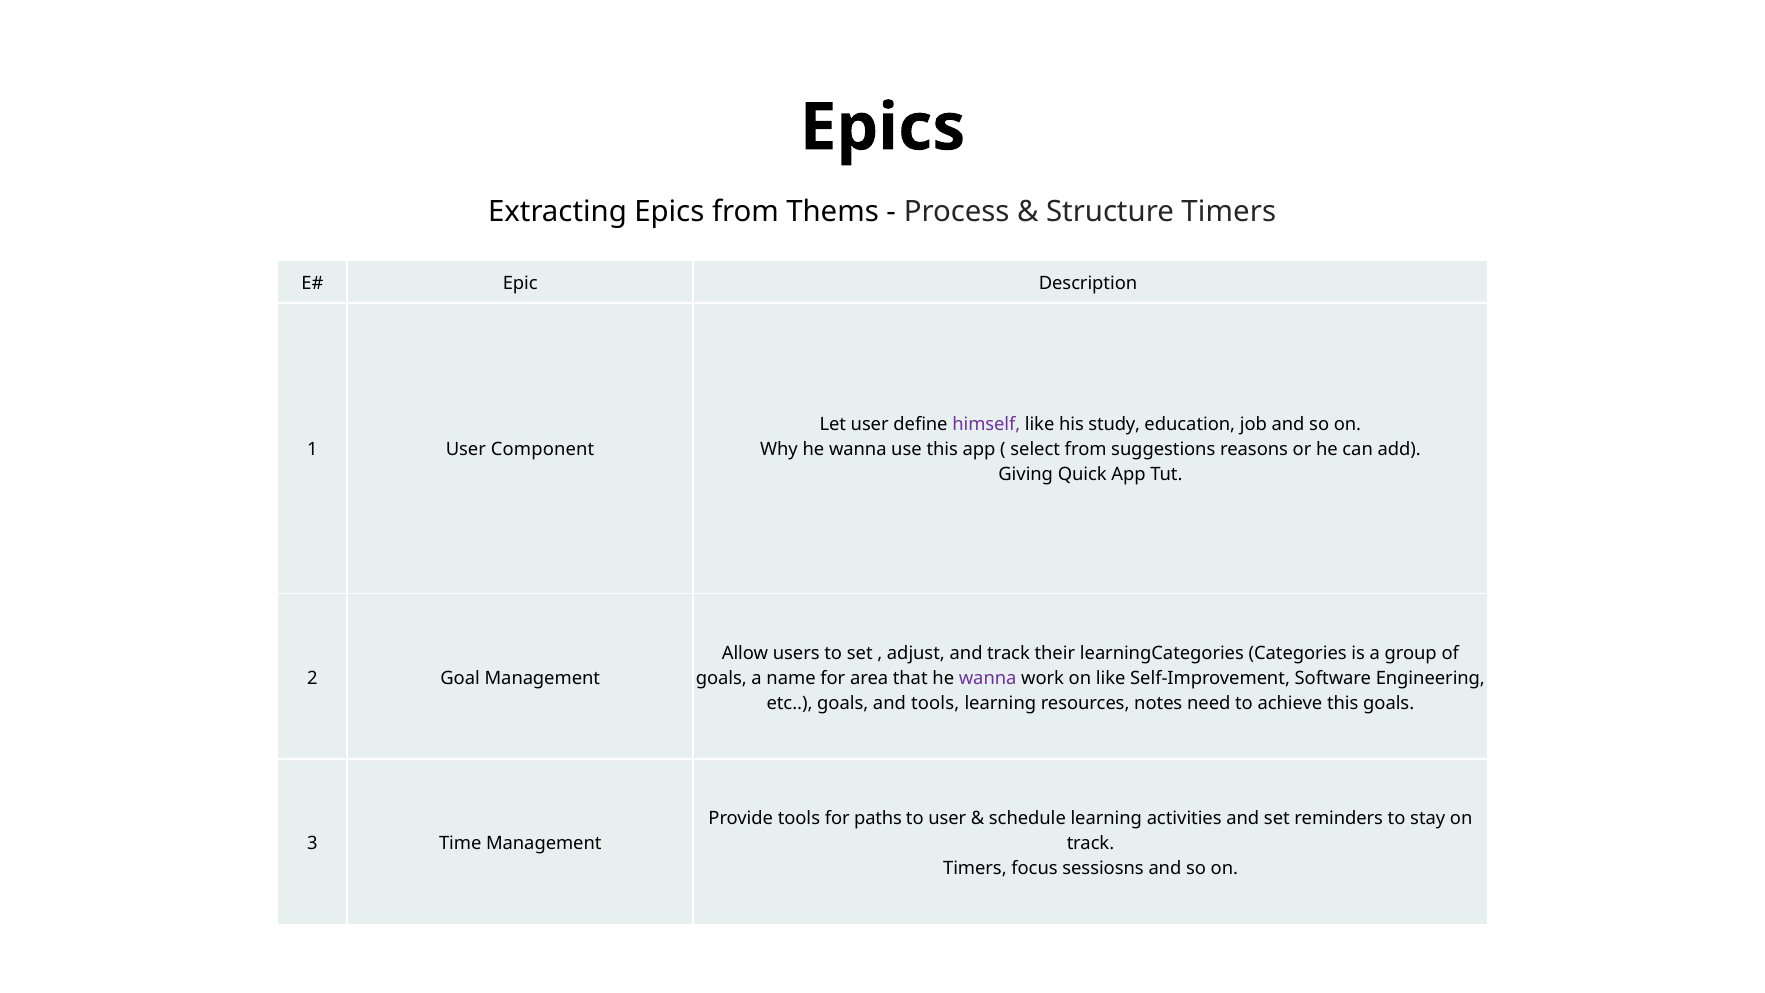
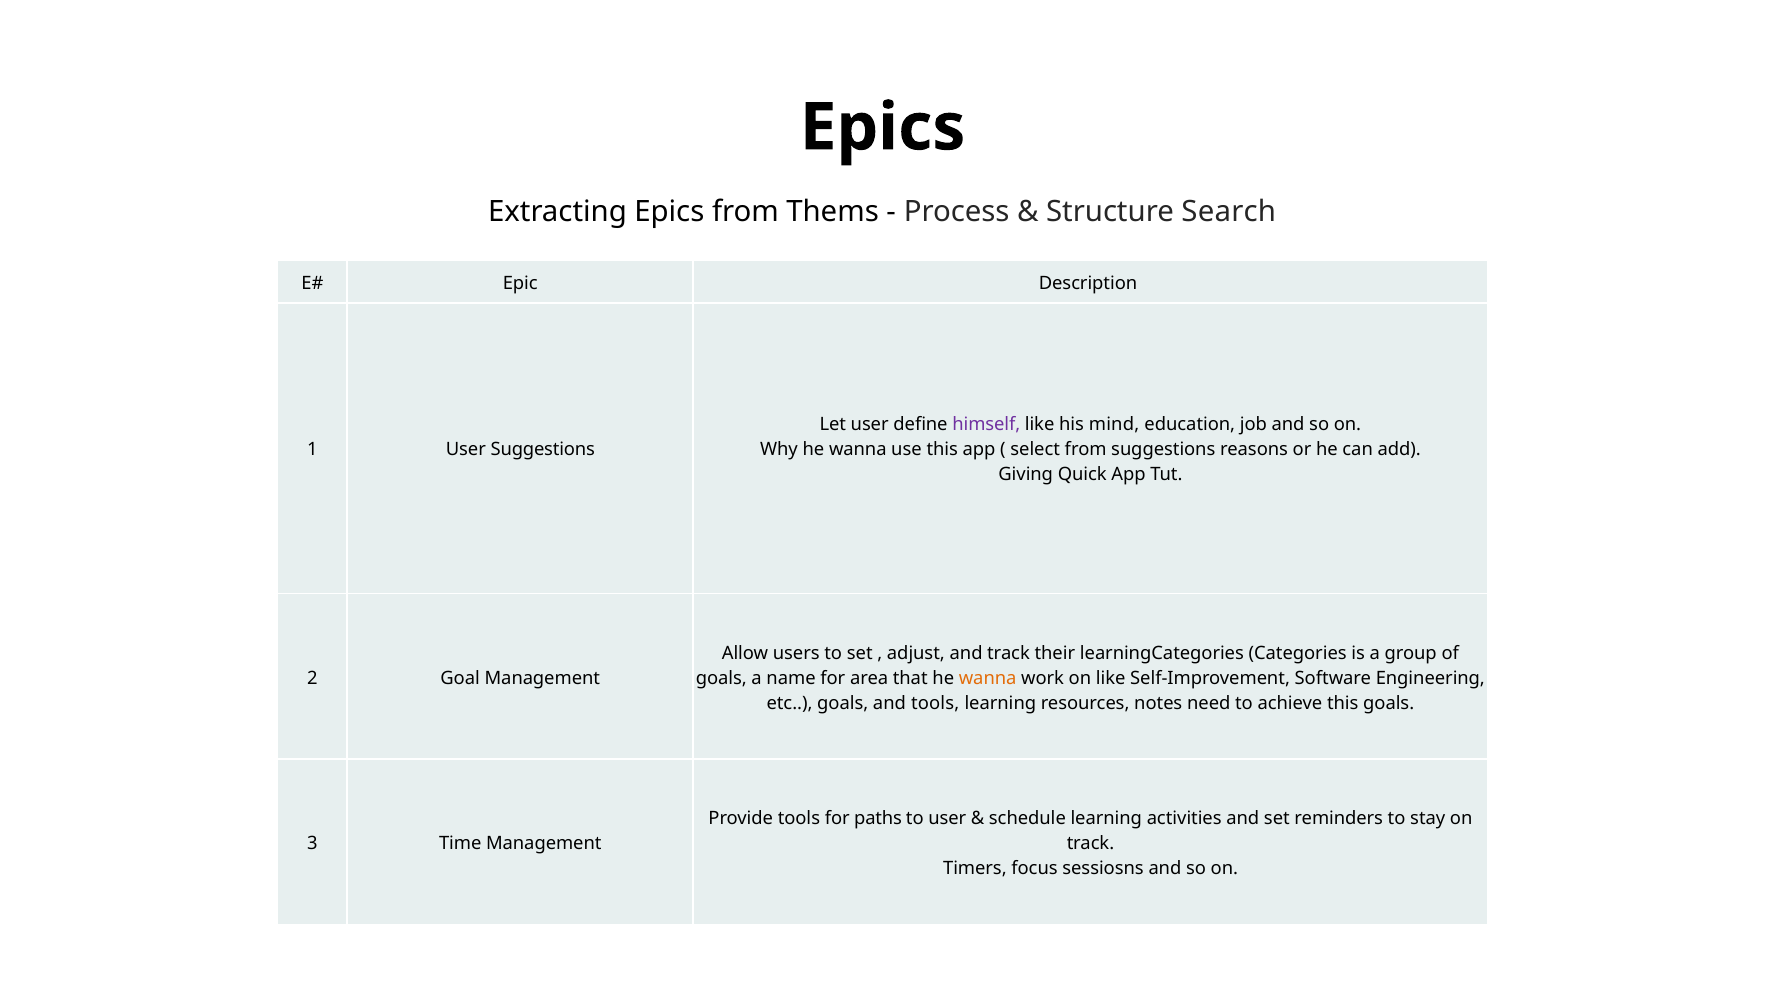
Structure Timers: Timers -> Search (1229, 212)
study: study -> mind (1114, 425)
User Component: Component -> Suggestions (543, 450)
wanna colour: purple -> orange (988, 678)
